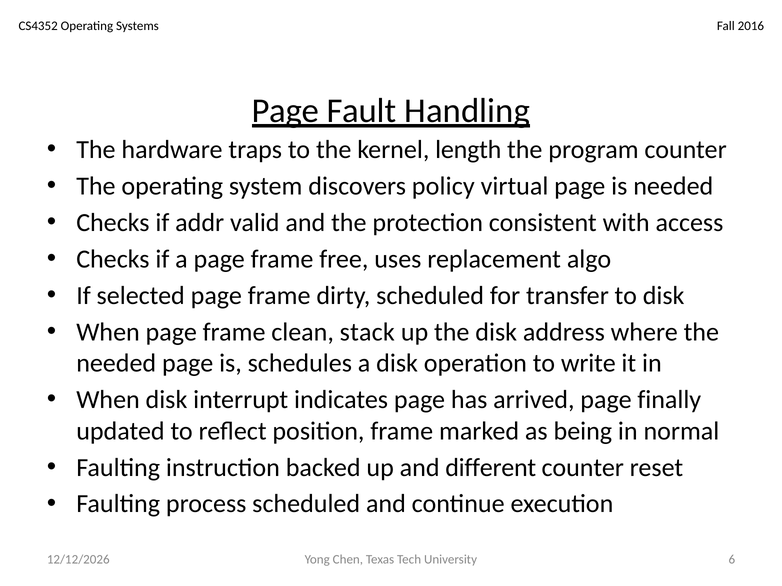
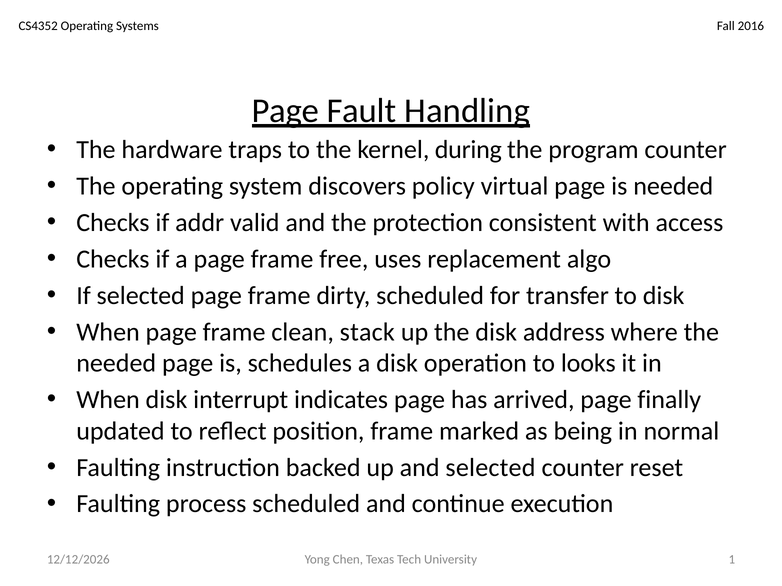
length: length -> during (468, 150)
write: write -> looks (588, 364)
and different: different -> selected (490, 468)
6: 6 -> 1 (732, 560)
